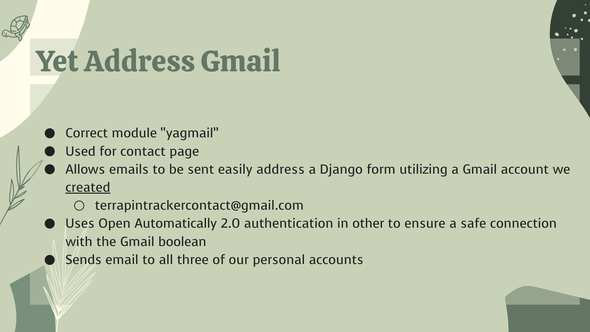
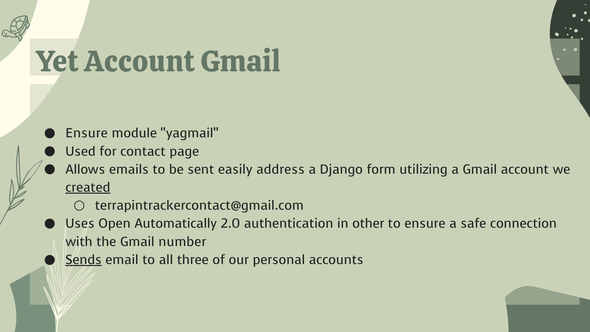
Yet Address: Address -> Account (140, 62)
Correct: Correct -> Ensure (87, 133)
boolean: boolean -> number (182, 242)
Sends underline: none -> present (83, 260)
